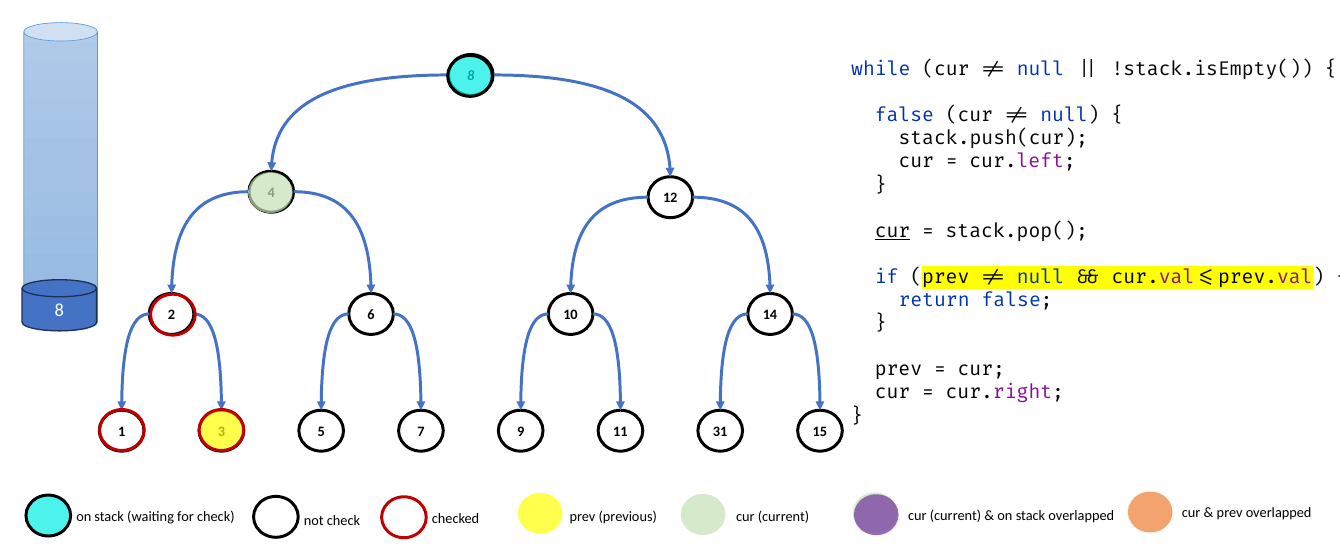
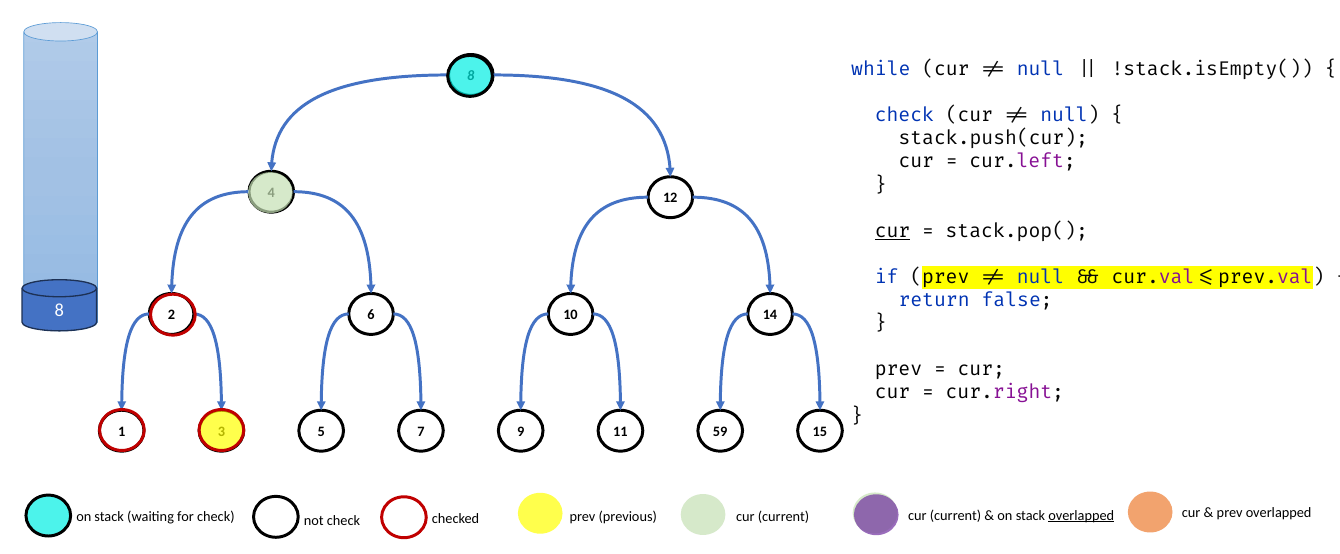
false: false -> check (904, 115)
31: 31 -> 59 (720, 431)
overlapped underline: none -> present (1081, 515)
